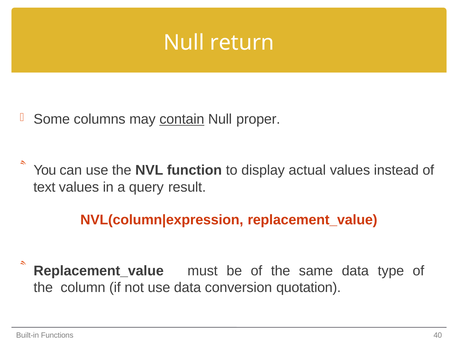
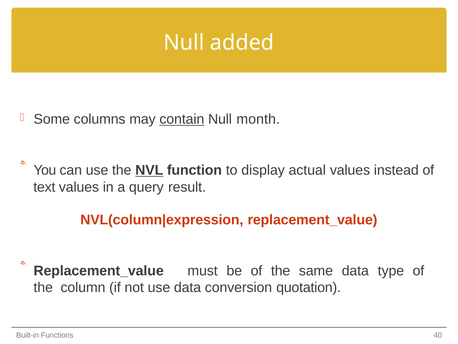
return: return -> added (242, 42)
proper: proper -> month (258, 119)
NVL underline: none -> present (149, 170)
